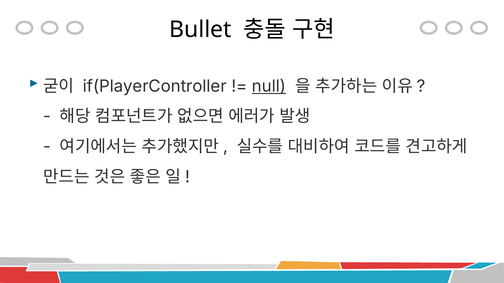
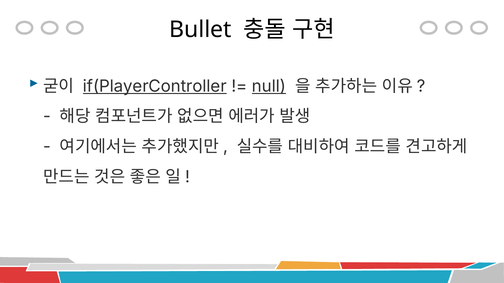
if(PlayerController underline: none -> present (155, 86)
